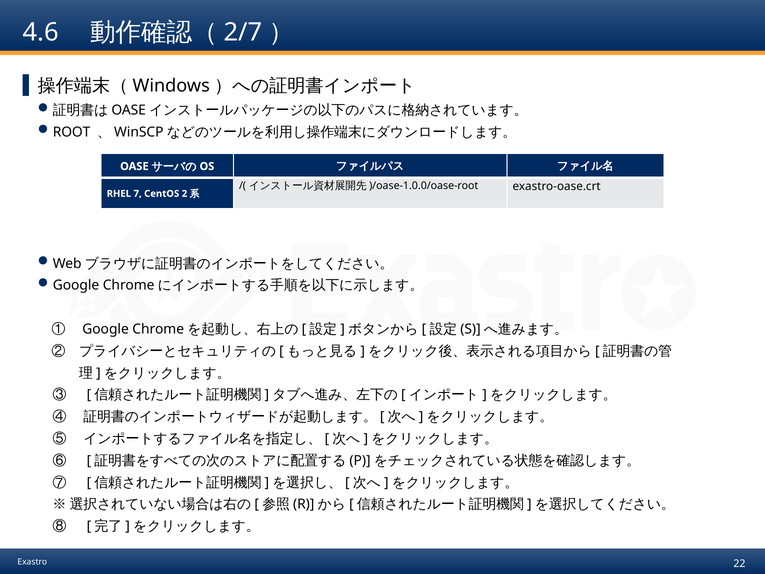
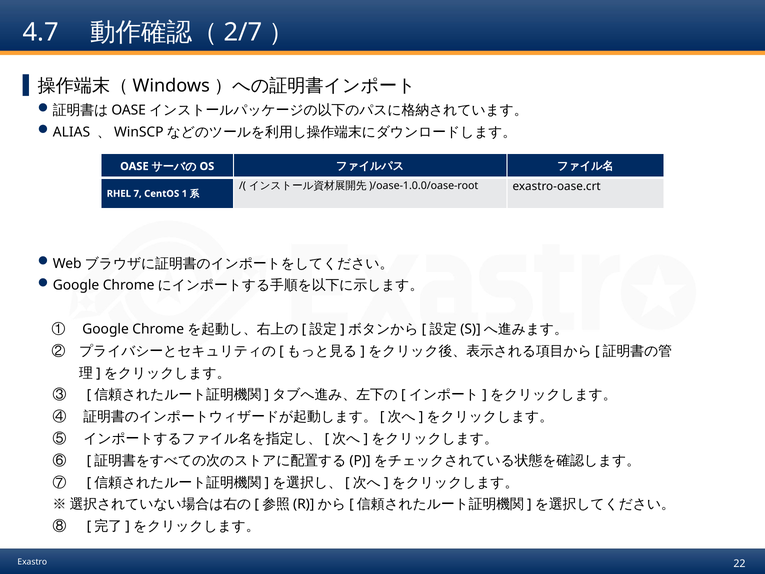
4.6: 4.6 -> 4.7 (41, 32)
ROOT: ROOT -> ALIAS (72, 132)
2: 2 -> 1 (184, 194)
